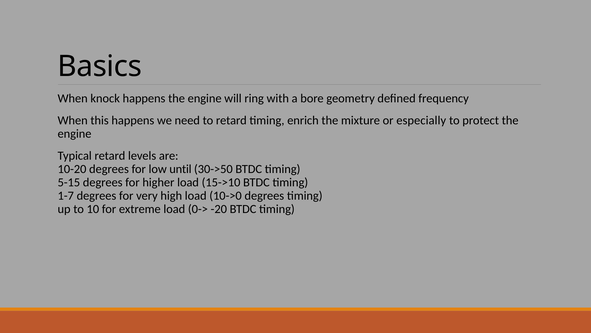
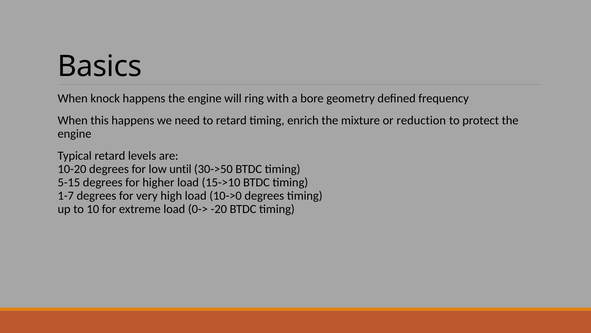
especially: especially -> reduction (421, 120)
